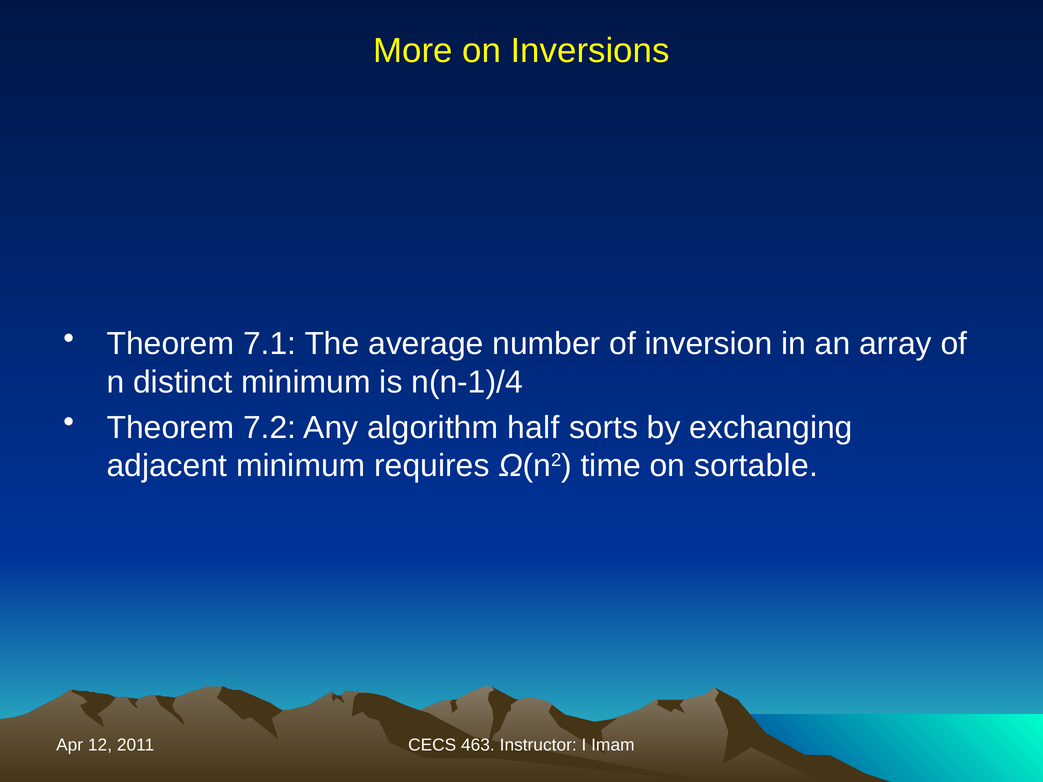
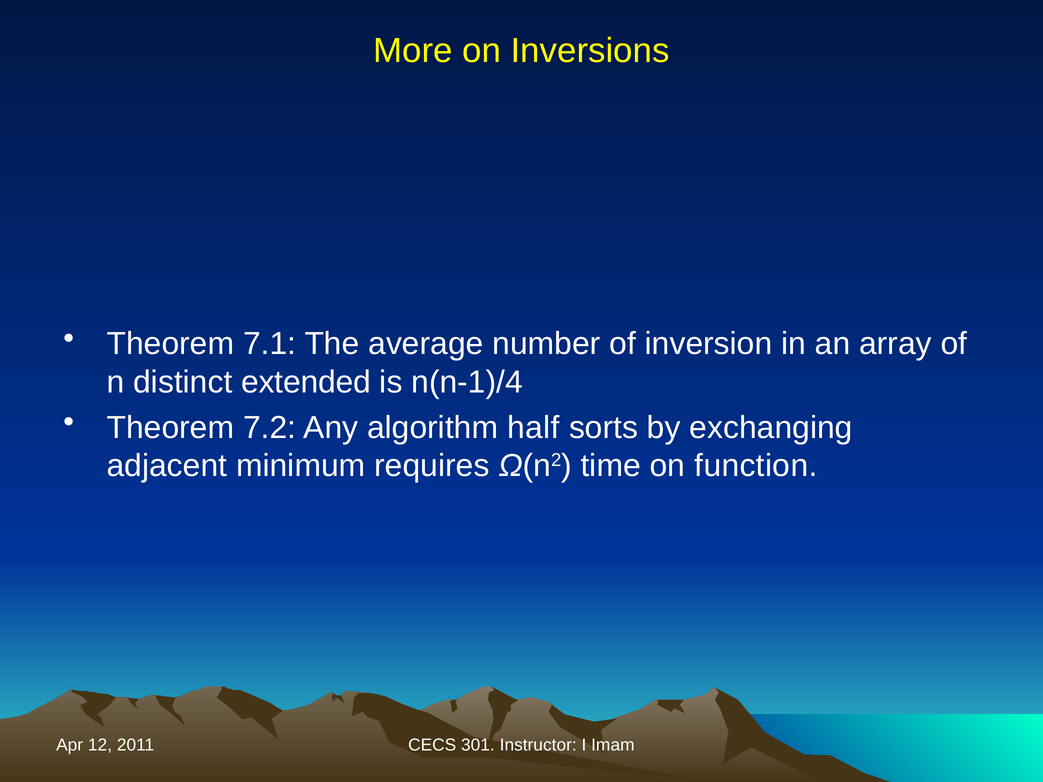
distinct minimum: minimum -> extended (306, 382)
sortable: sortable -> function (756, 466)
463: 463 -> 301 (478, 745)
